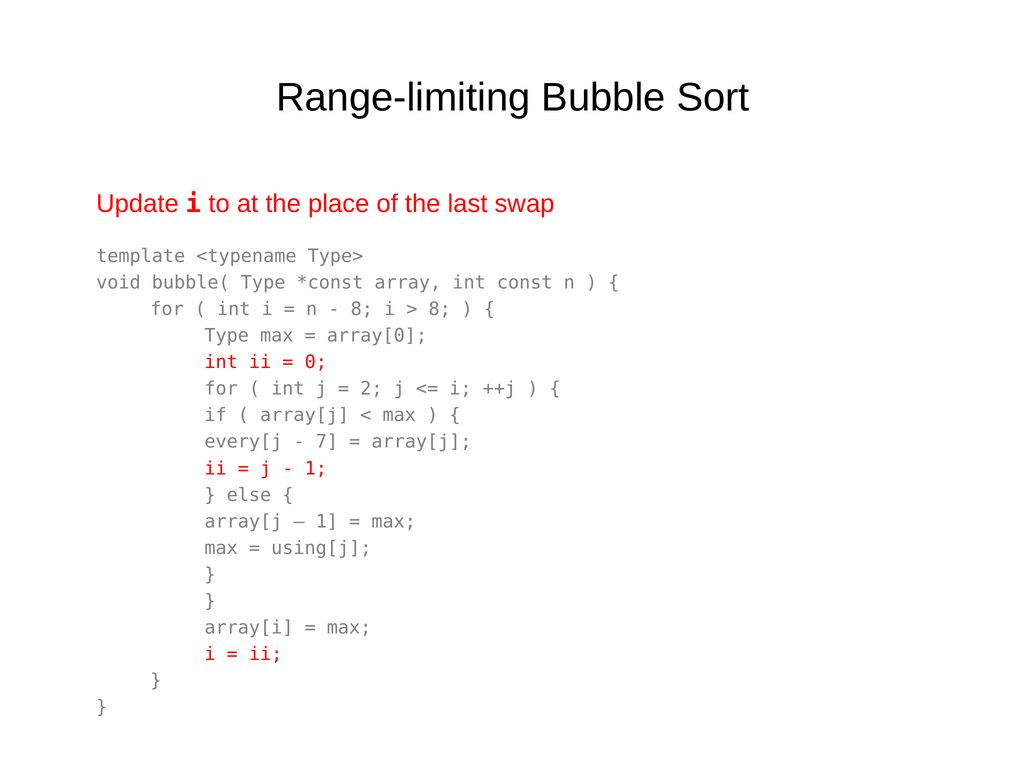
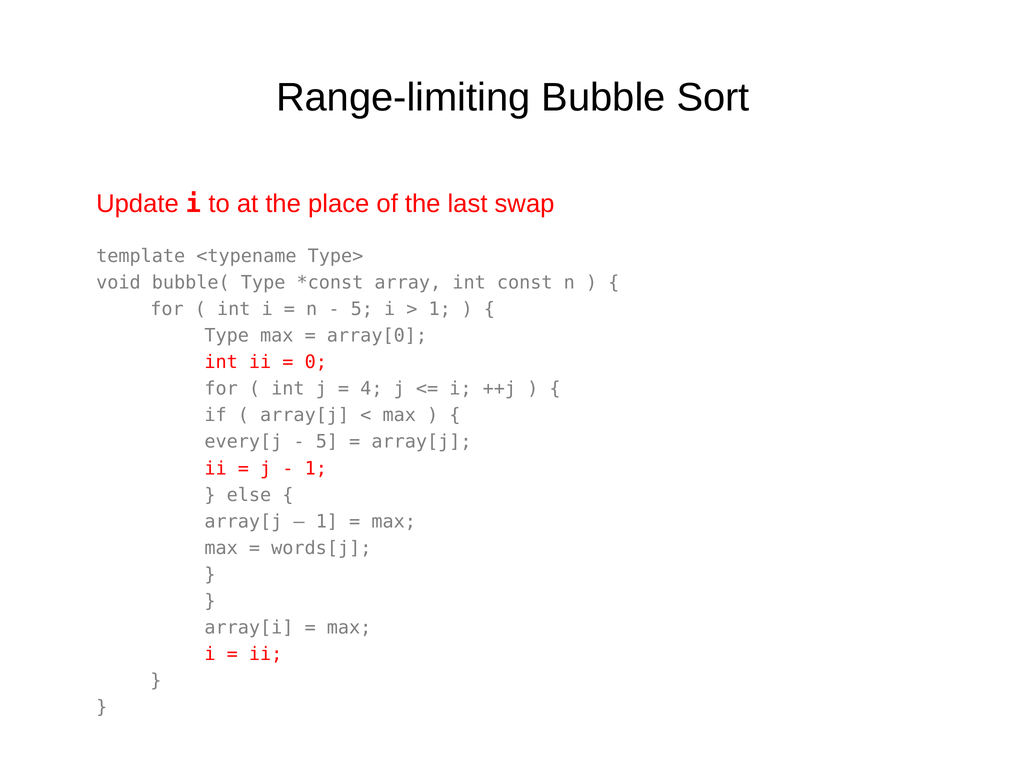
8: 8 -> 5 (362, 309)
8: 8 -> 1 (440, 309)
2: 2 -> 4 (371, 389)
7: 7 -> 5 (327, 442)
using[j: using[j -> words[j (321, 548)
